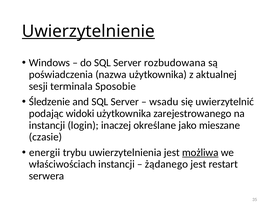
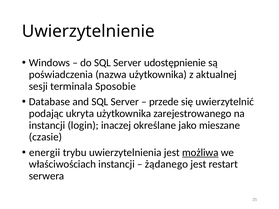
Uwierzytelnienie underline: present -> none (88, 31)
rozbudowana: rozbudowana -> udostępnienie (175, 63)
Śledzenie: Śledzenie -> Database (49, 102)
wsadu: wsadu -> przede (164, 102)
widoki: widoki -> ukryta (80, 114)
